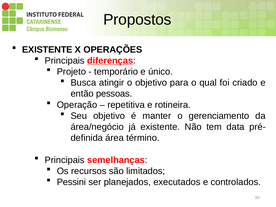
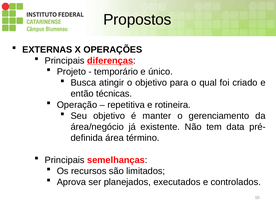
EXISTENTE: EXISTENTE -> EXTERNAS (47, 50)
pessoas: pessoas -> técnicas (114, 94)
Pessini: Pessini -> Aprova (71, 182)
